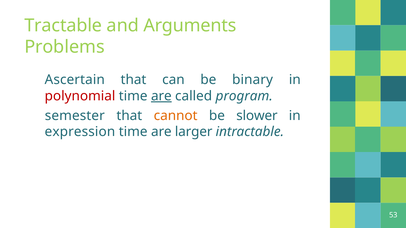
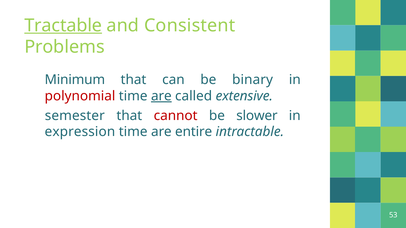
Tractable underline: none -> present (63, 25)
Arguments: Arguments -> Consistent (190, 25)
Ascertain: Ascertain -> Minimum (75, 80)
program: program -> extensive (244, 96)
cannot colour: orange -> red (176, 116)
larger: larger -> entire (194, 132)
